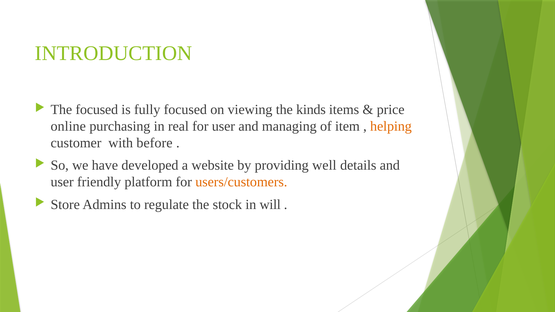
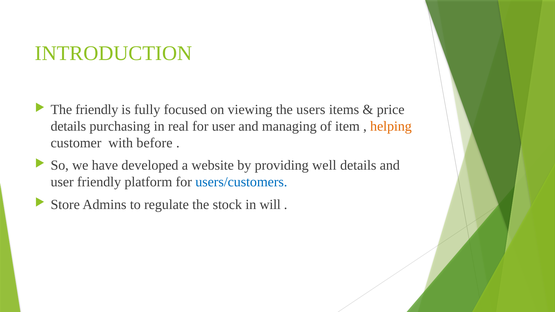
The focused: focused -> friendly (97, 110)
kinds: kinds -> users (311, 110)
online: online -> details (68, 126)
users/customers colour: orange -> blue (241, 182)
